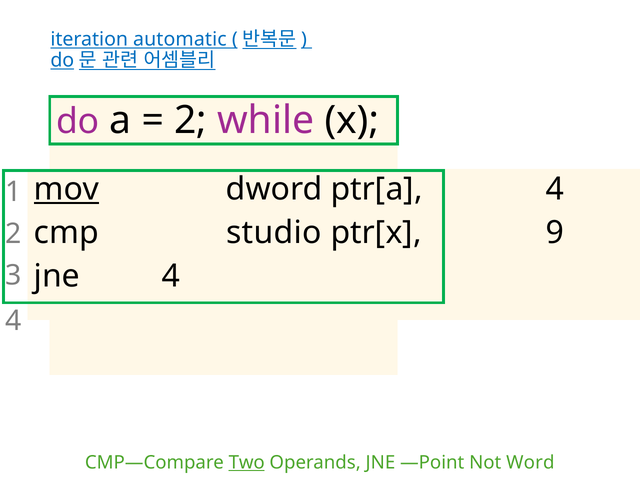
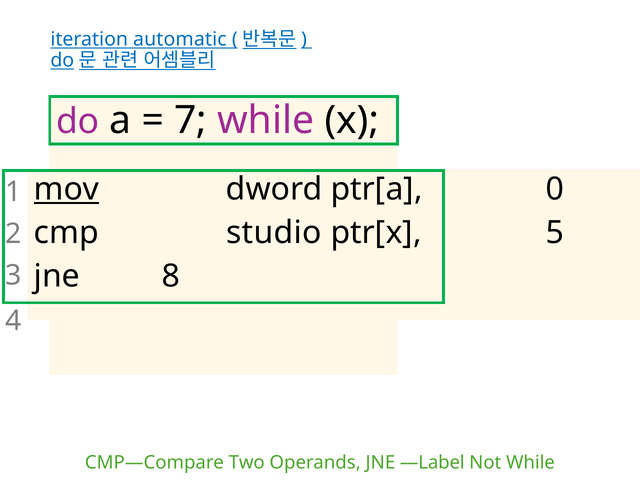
2: 2 -> 7 (191, 121)
ptr[a 4: 4 -> 0 (555, 189)
9: 9 -> 5 (555, 233)
jne 4: 4 -> 8 (171, 276)
Two underline: present -> none (247, 463)
—Point: —Point -> —Label (432, 463)
Not Word: Word -> While (531, 463)
